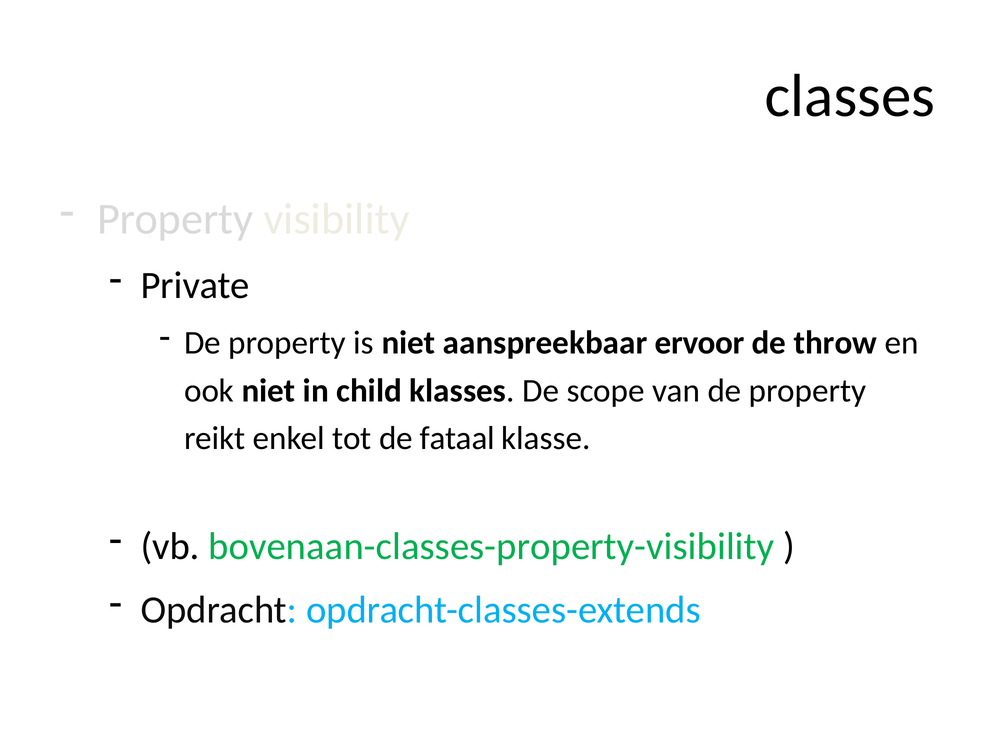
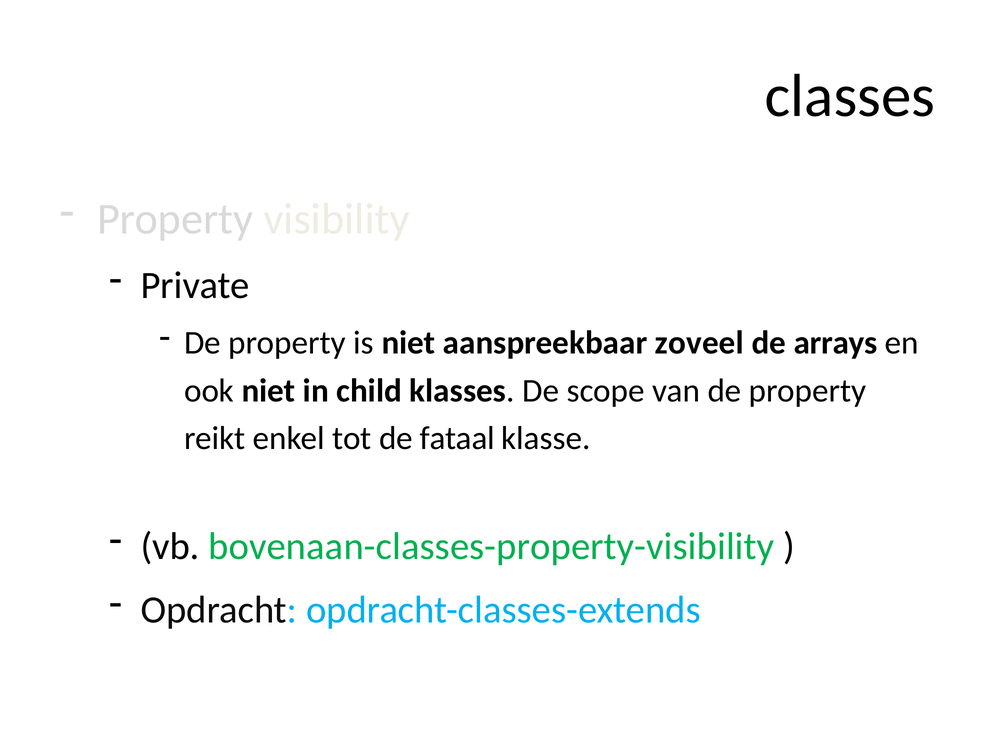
ervoor: ervoor -> zoveel (699, 343)
throw: throw -> arrays (836, 343)
